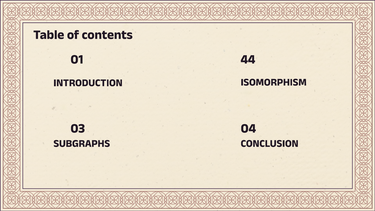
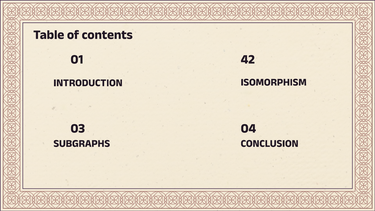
44: 44 -> 42 (248, 59)
